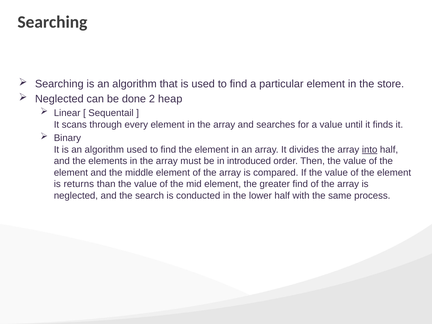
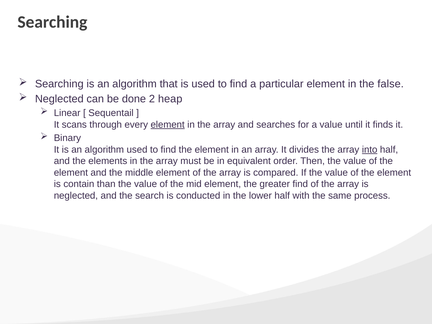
store: store -> false (391, 84)
element underline: none -> present (168, 125)
introduced: introduced -> equivalent (249, 161)
returns: returns -> contain (79, 184)
